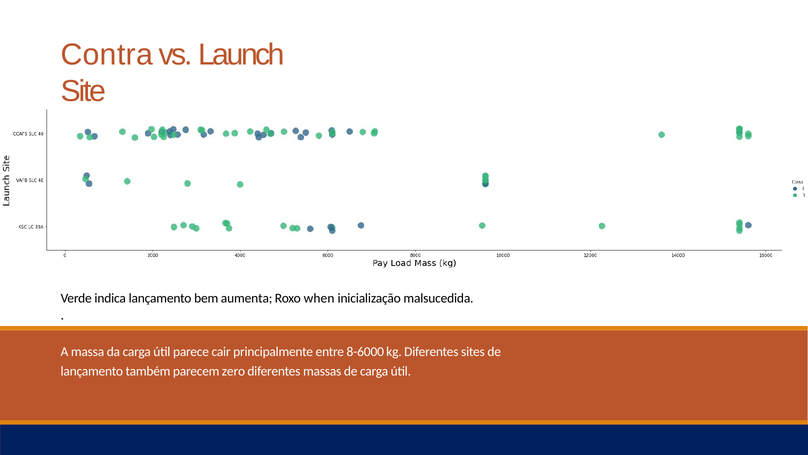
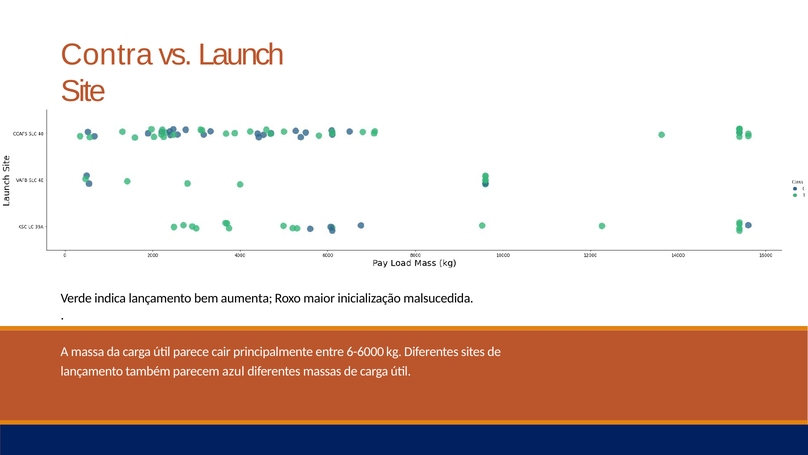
when: when -> maior (319, 298)
8-6000: 8-6000 -> 6-6000 (365, 351)
zero: zero -> azul (233, 371)
